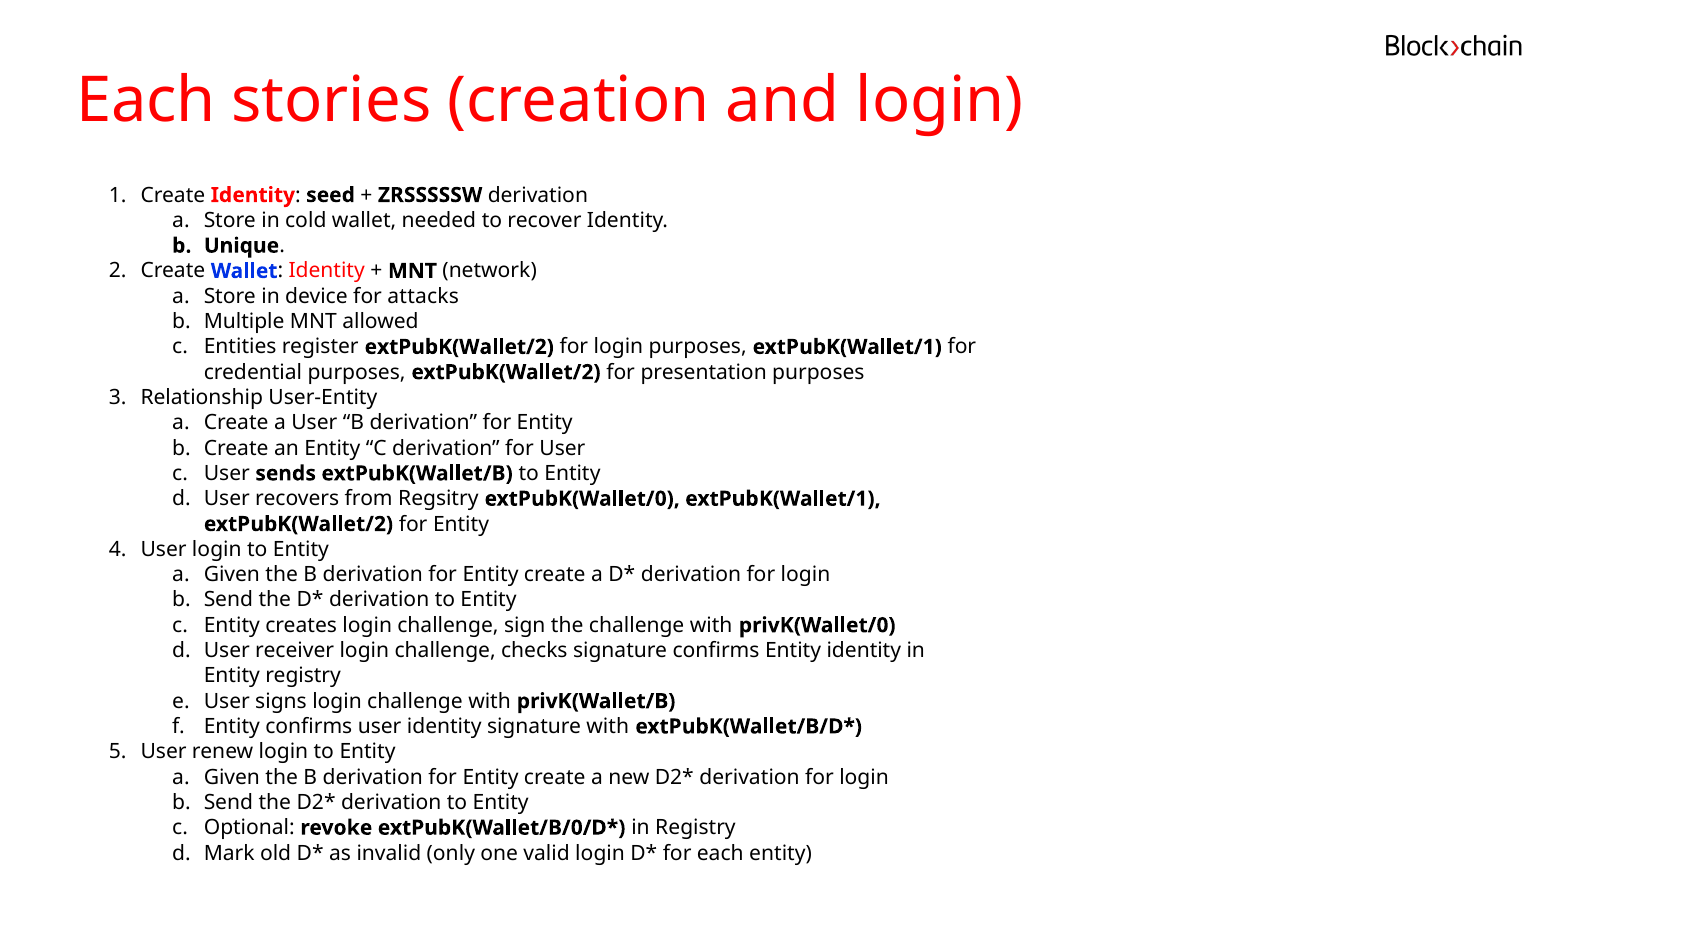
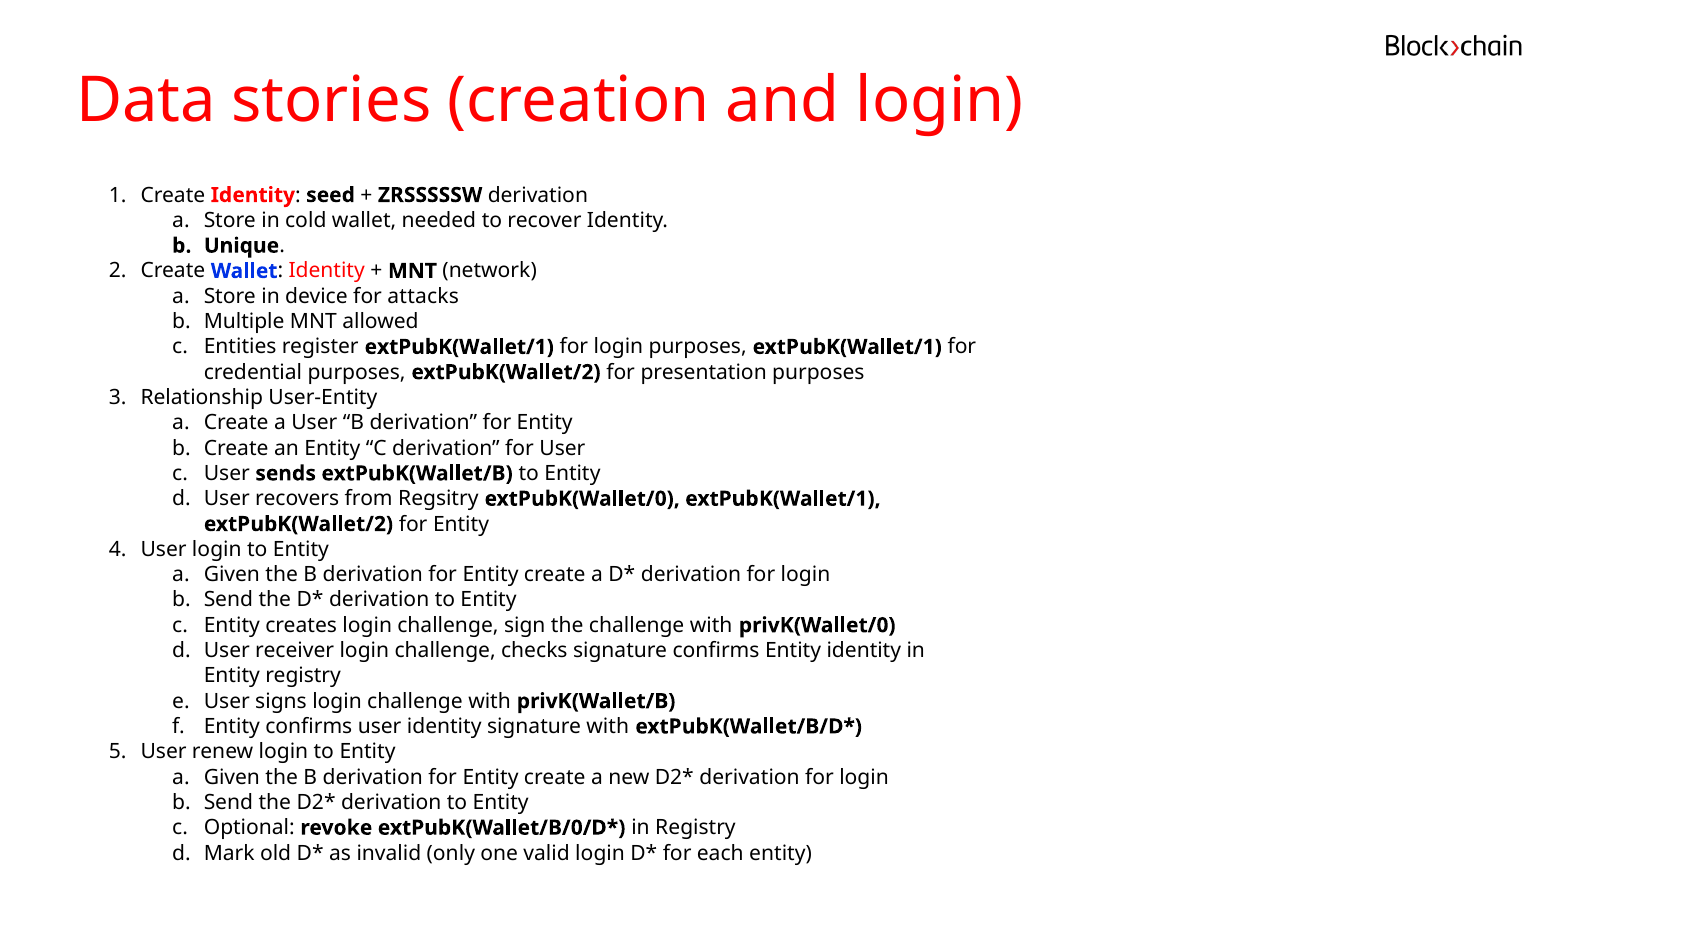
Each: Each -> Data (146, 100)
register extPubK(Wallet/2: extPubK(Wallet/2 -> extPubK(Wallet/1 (459, 347)
